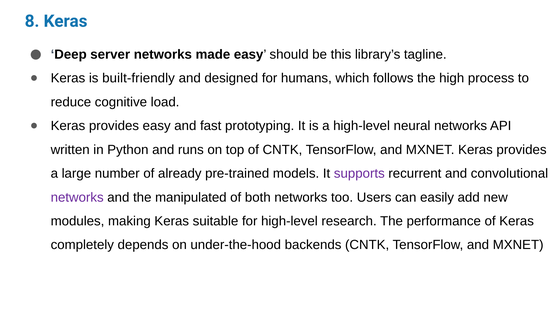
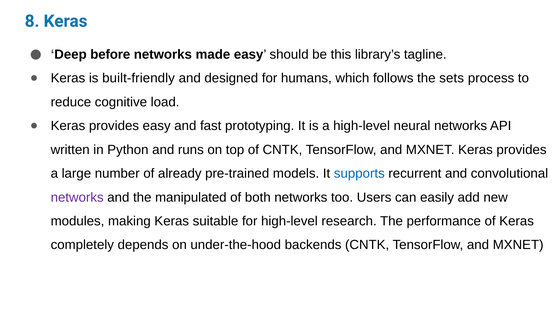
server: server -> before (110, 54)
high: high -> sets (452, 78)
supports colour: purple -> blue (359, 174)
